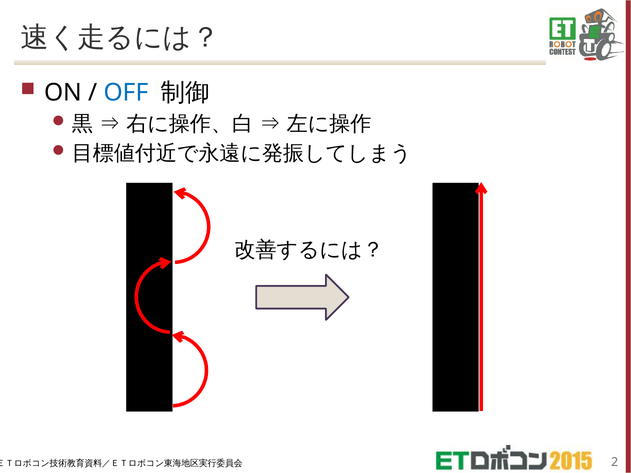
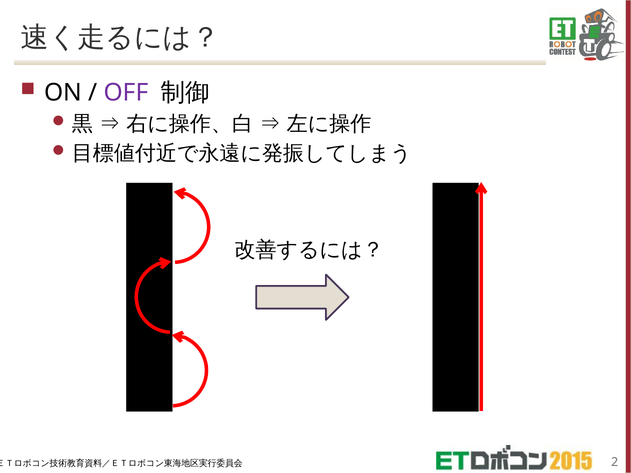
OFF colour: blue -> purple (126, 93)
